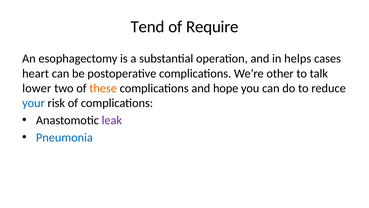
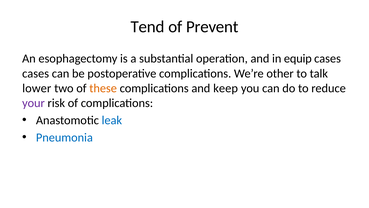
Require: Require -> Prevent (212, 27)
helps: helps -> equip (298, 59)
heart: heart -> cases (36, 73)
hope: hope -> keep (226, 88)
your colour: blue -> purple (33, 103)
leak colour: purple -> blue (112, 120)
